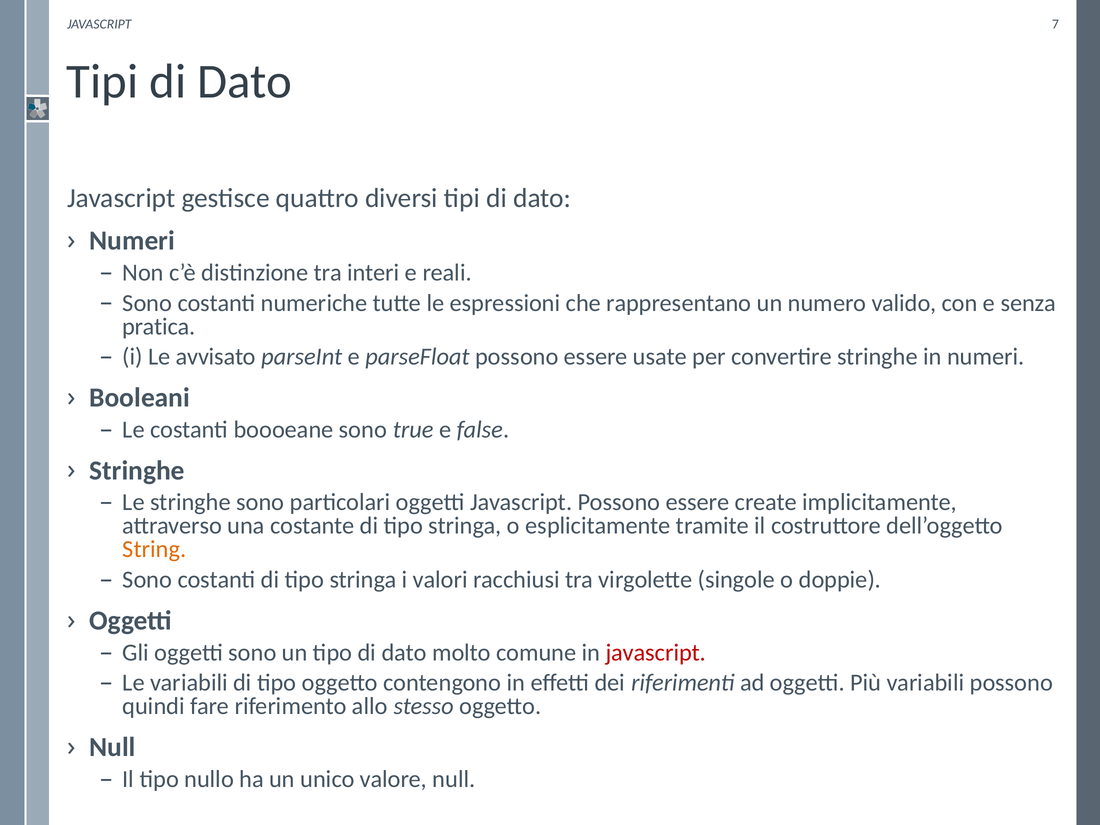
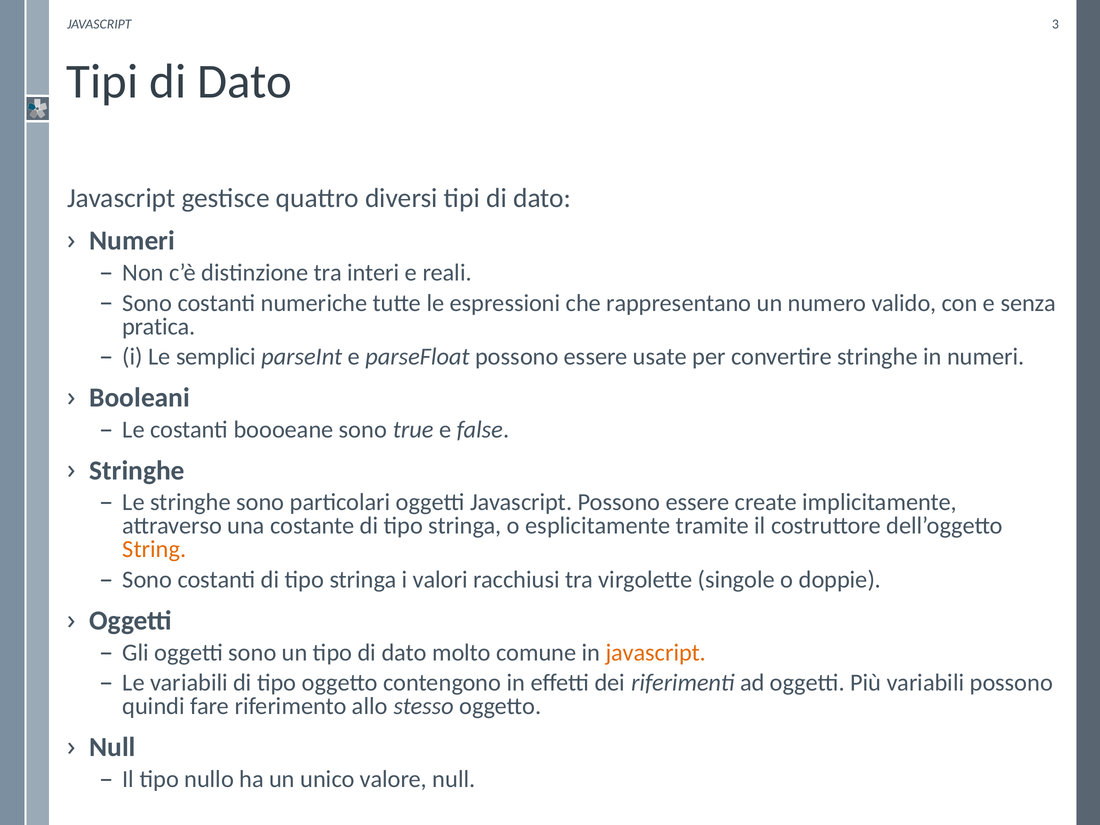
7: 7 -> 3 (1055, 24)
avvisato: avvisato -> semplici (216, 357)
javascript colour: red -> orange (656, 653)
